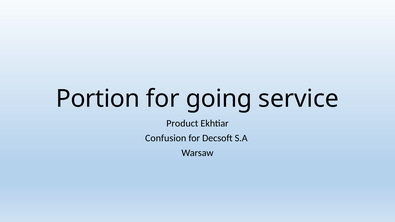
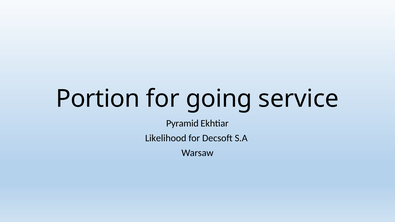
Product: Product -> Pyramid (182, 123)
Confusion: Confusion -> Likelihood (166, 138)
